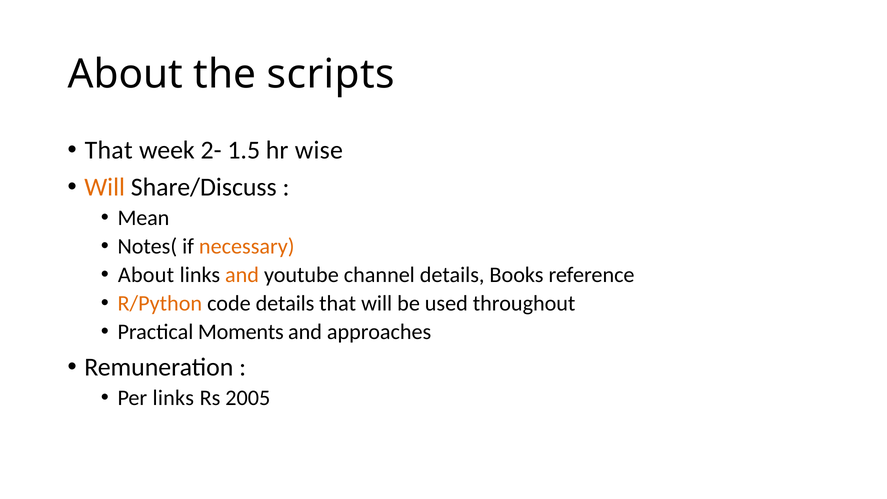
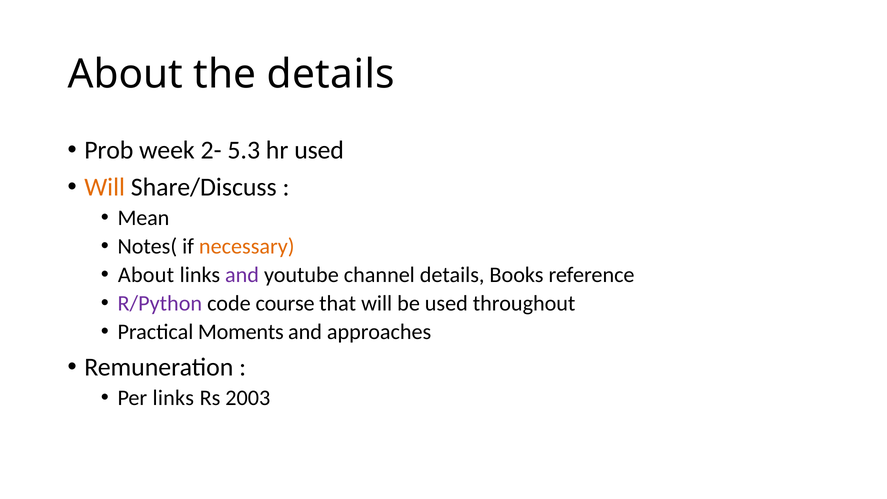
the scripts: scripts -> details (331, 75)
That: That -> Prob (109, 150)
1.5: 1.5 -> 5.3 (244, 150)
hr wise: wise -> used (319, 150)
and colour: orange -> purple (242, 275)
R/Python colour: orange -> purple (160, 303)
code details: details -> course (285, 303)
2005: 2005 -> 2003 (248, 398)
